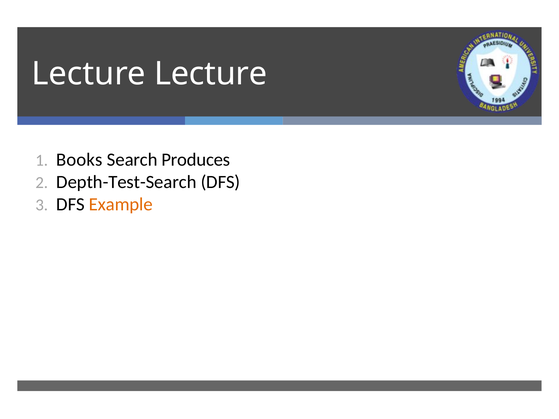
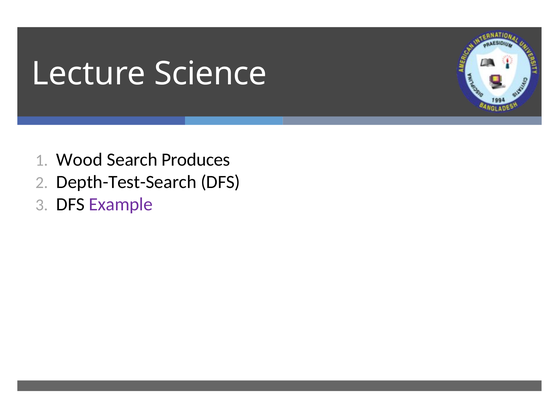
Lecture Lecture: Lecture -> Science (211, 74)
Books: Books -> Wood (79, 160)
Example colour: orange -> purple (121, 205)
